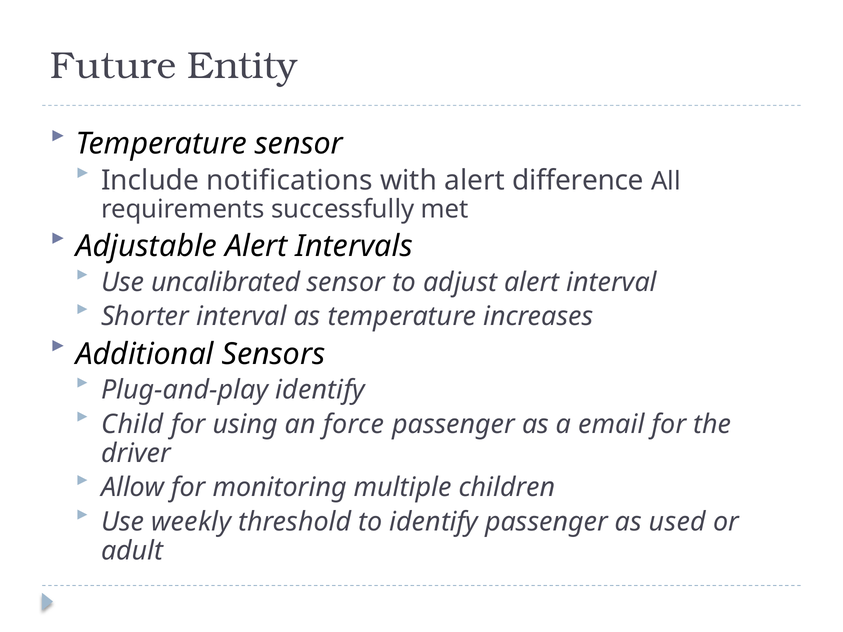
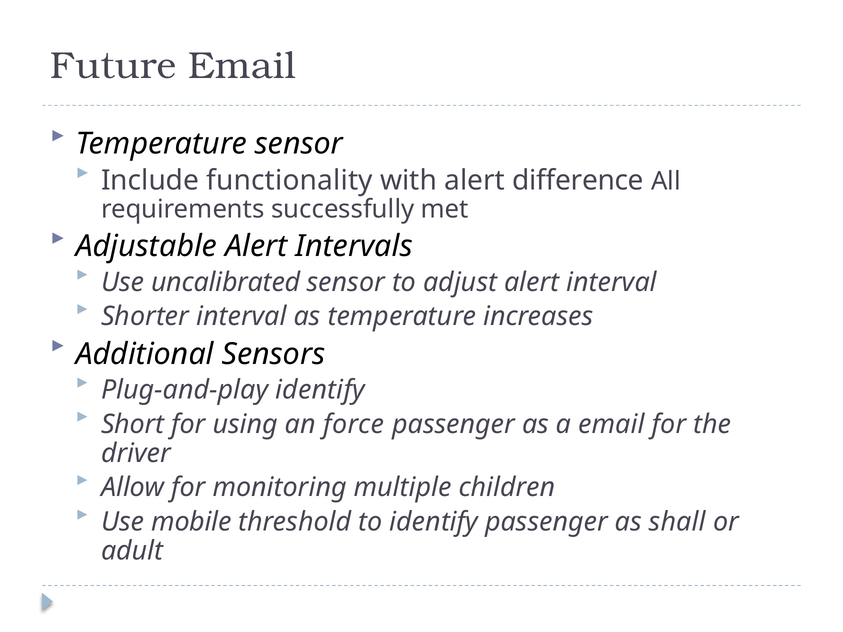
Future Entity: Entity -> Email (242, 66)
notifications: notifications -> functionality (290, 180)
Child: Child -> Short (133, 424)
weekly: weekly -> mobile (191, 522)
used: used -> shall (677, 522)
